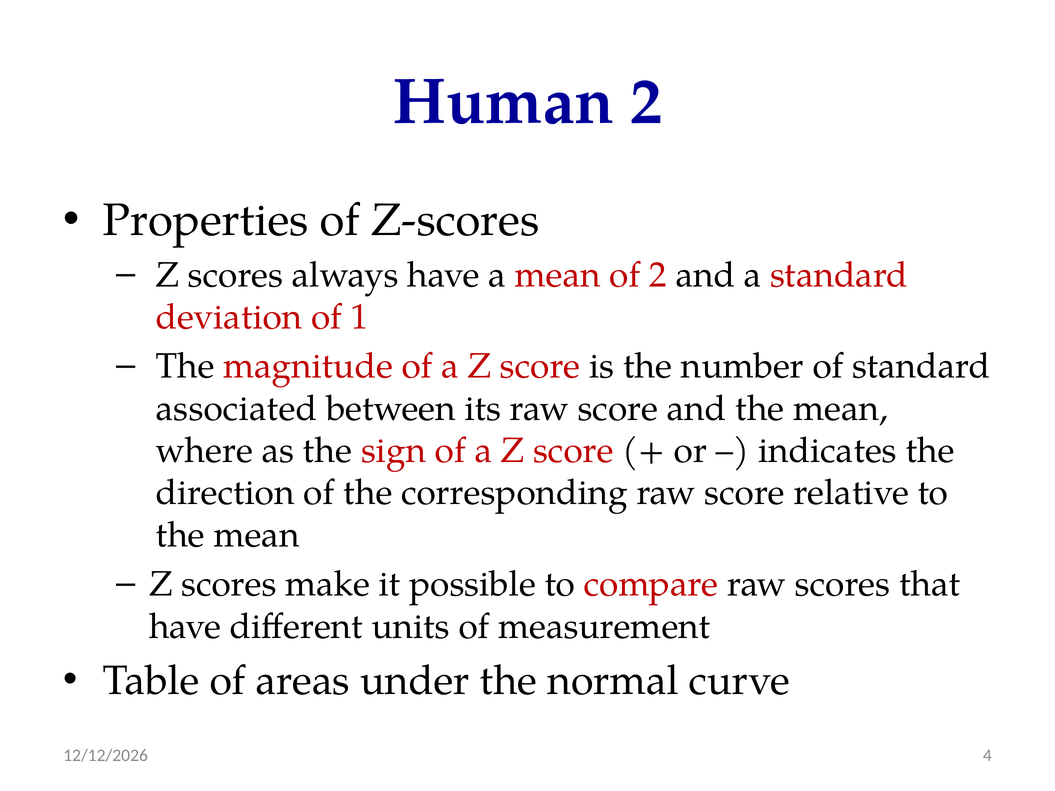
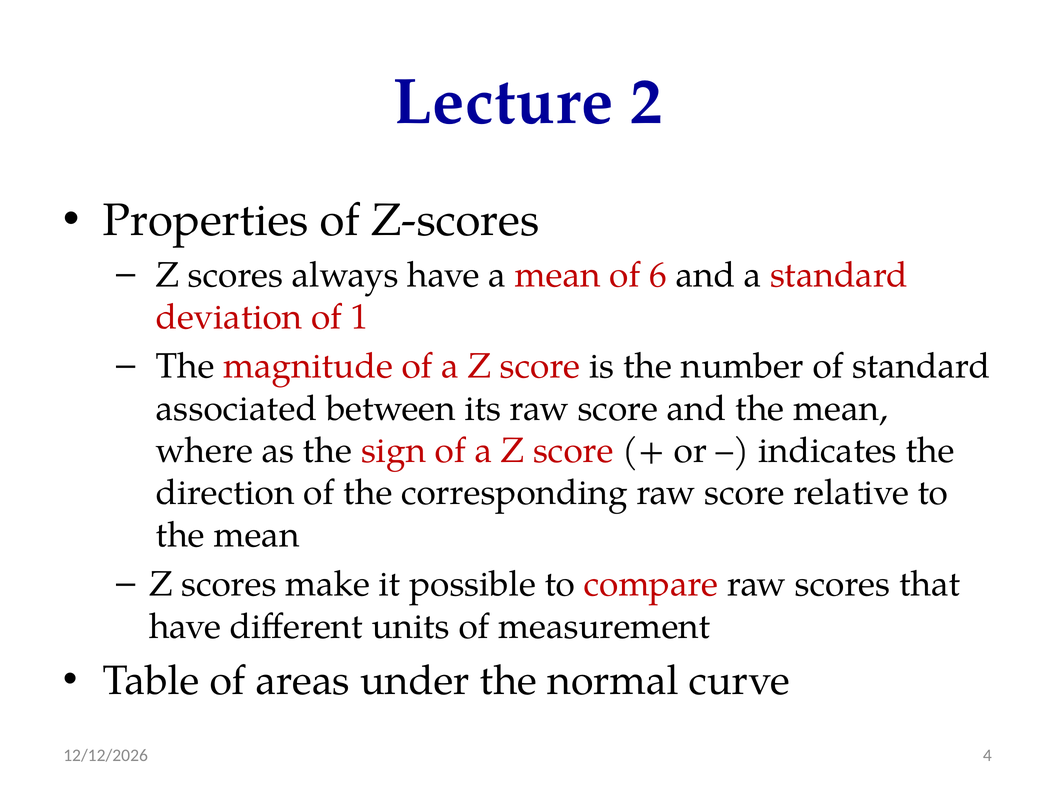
Human: Human -> Lecture (503, 102)
of 2: 2 -> 6 (658, 275)
